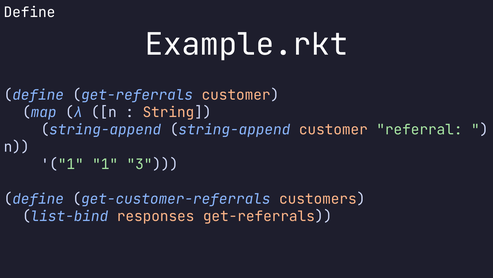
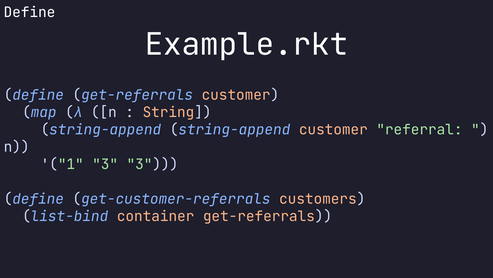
1 1: 1 -> 3 (105, 164)
responses: responses -> container (156, 216)
